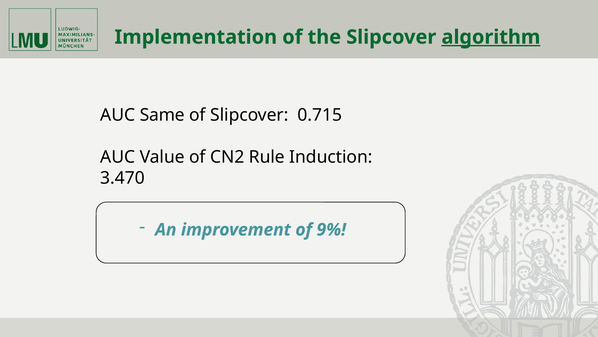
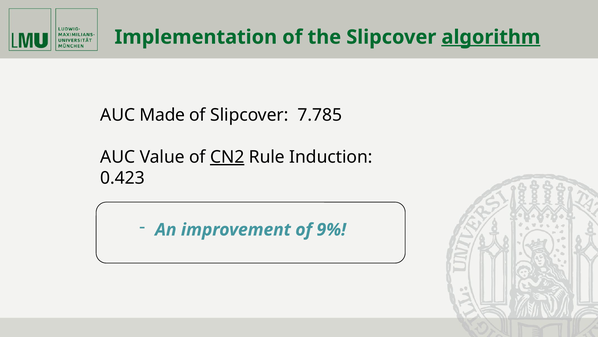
Same: Same -> Made (162, 115)
0.715: 0.715 -> 7.785 (320, 115)
CN2 underline: none -> present (227, 157)
3.470: 3.470 -> 0.423 (123, 178)
